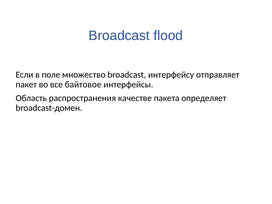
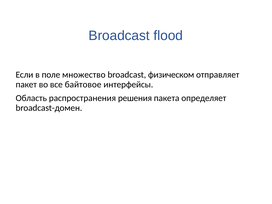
интерфейсу: интерфейсу -> физическом (171, 75)
качестве: качестве -> решения (135, 98)
